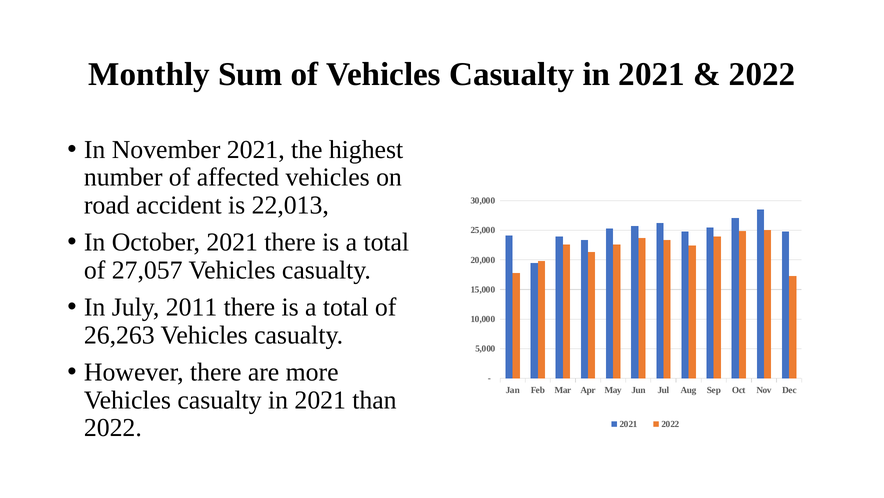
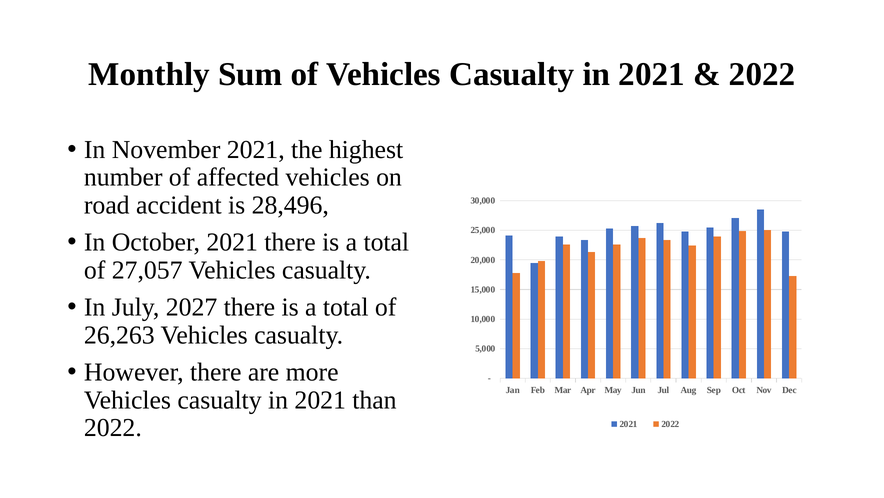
22,013: 22,013 -> 28,496 (290, 205)
2011: 2011 -> 2027 (192, 307)
